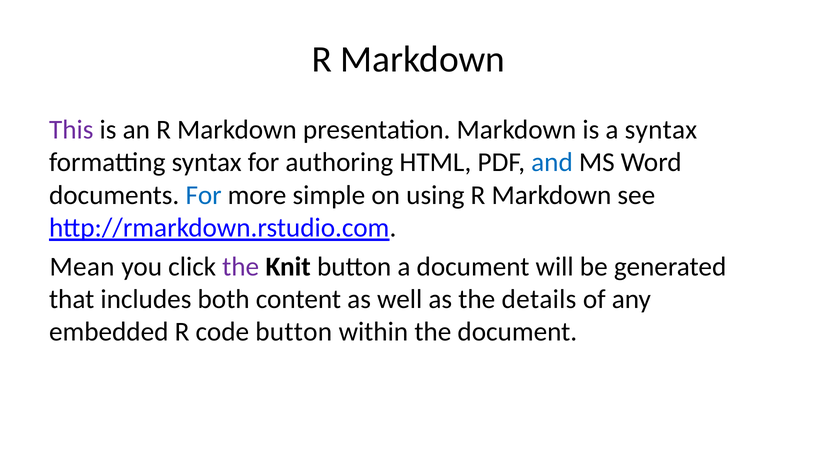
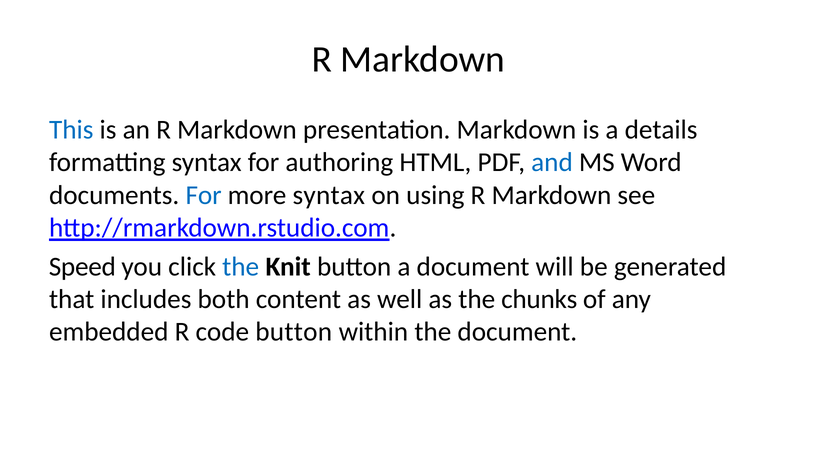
This colour: purple -> blue (71, 130)
a syntax: syntax -> details (661, 130)
more simple: simple -> syntax (329, 195)
Mean: Mean -> Speed (82, 266)
the colour: purple -> blue (241, 266)
details: details -> chunks (539, 299)
